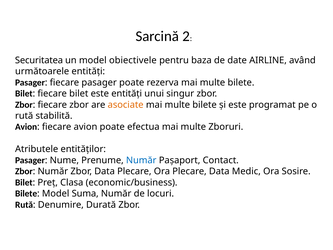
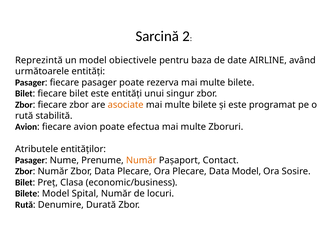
Securitatea: Securitatea -> Reprezintă (39, 60)
Număr colour: blue -> orange (141, 160)
Data Medic: Medic -> Model (246, 171)
Suma: Suma -> Spital (85, 193)
